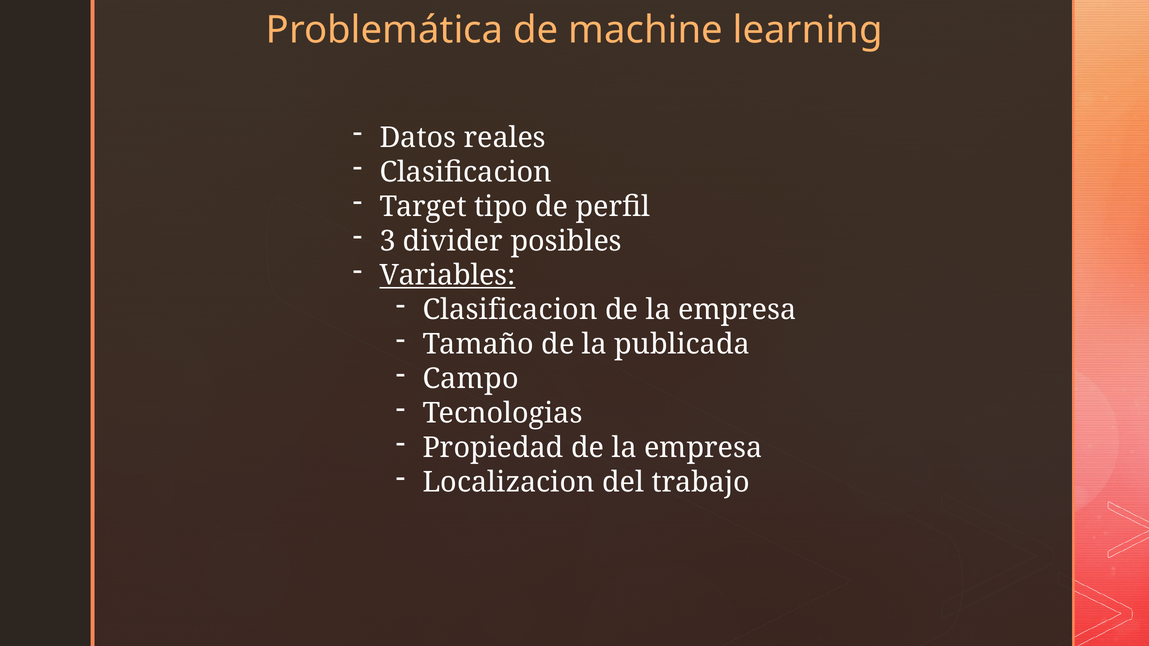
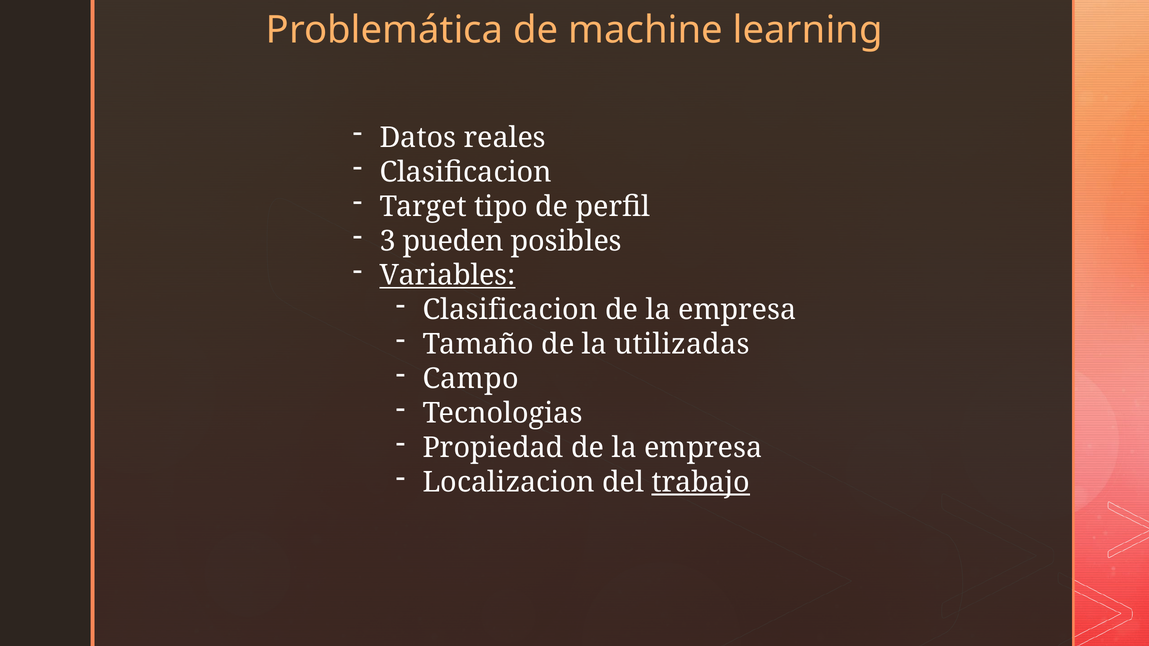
divider: divider -> pueden (453, 241)
publicada: publicada -> utilizadas (682, 345)
trabajo underline: none -> present (701, 482)
